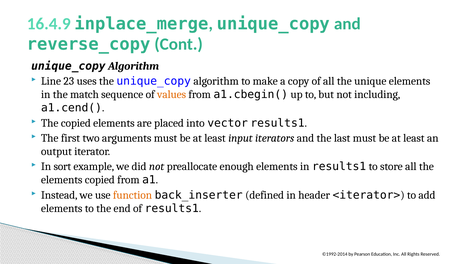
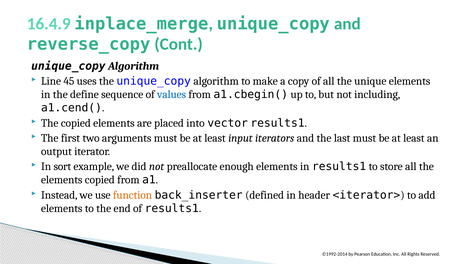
23: 23 -> 45 (69, 81)
match: match -> define (84, 95)
values colour: orange -> blue (172, 95)
